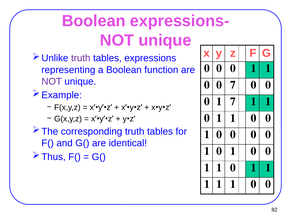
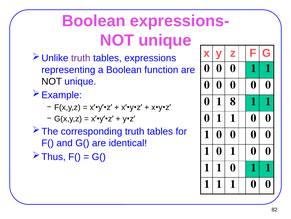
NOT colour: purple -> black (52, 81)
7: 7 -> 0 (233, 85)
1 7: 7 -> 8 (233, 101)
